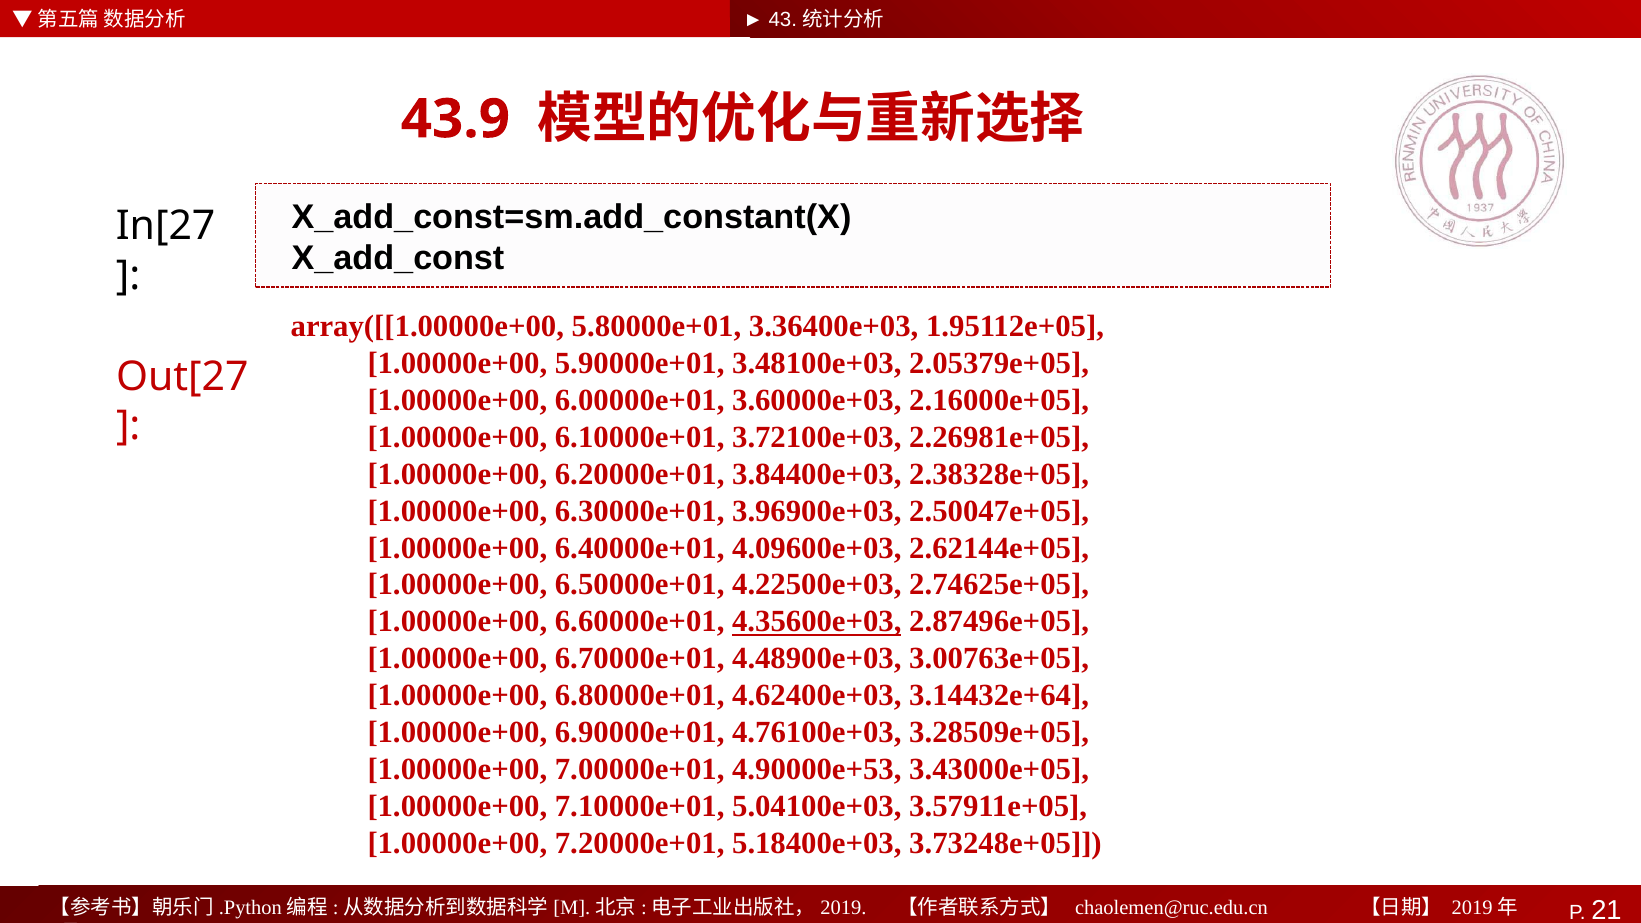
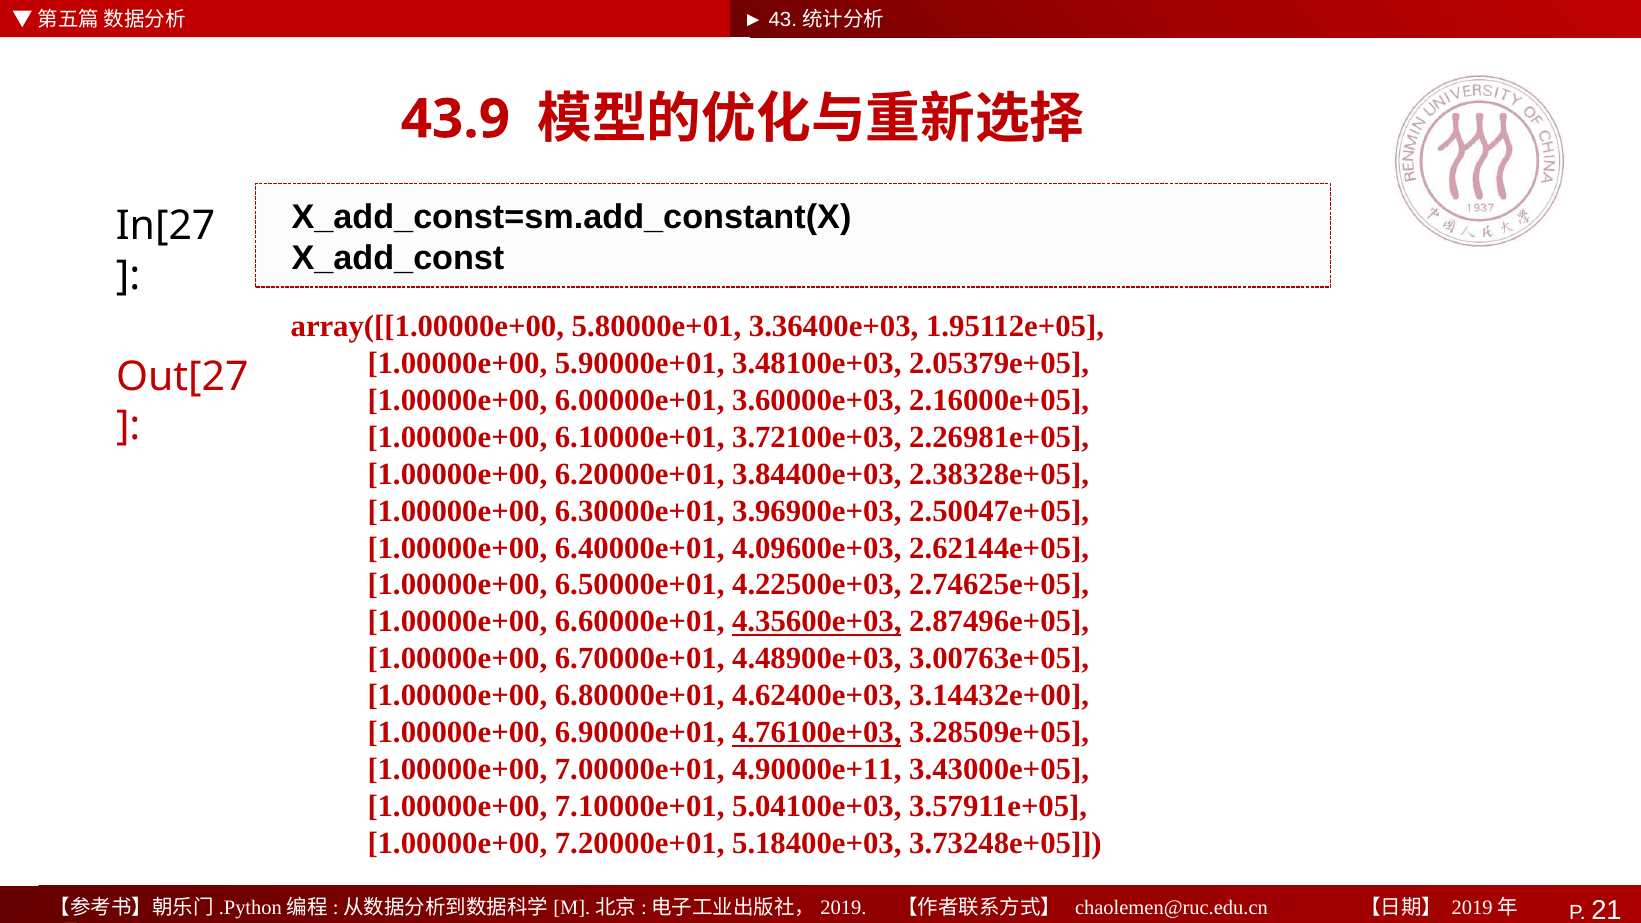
3.14432e+64: 3.14432e+64 -> 3.14432e+00 (999, 696)
4.76100e+03 underline: none -> present (817, 733)
4.90000e+53: 4.90000e+53 -> 4.90000e+11 (817, 769)
